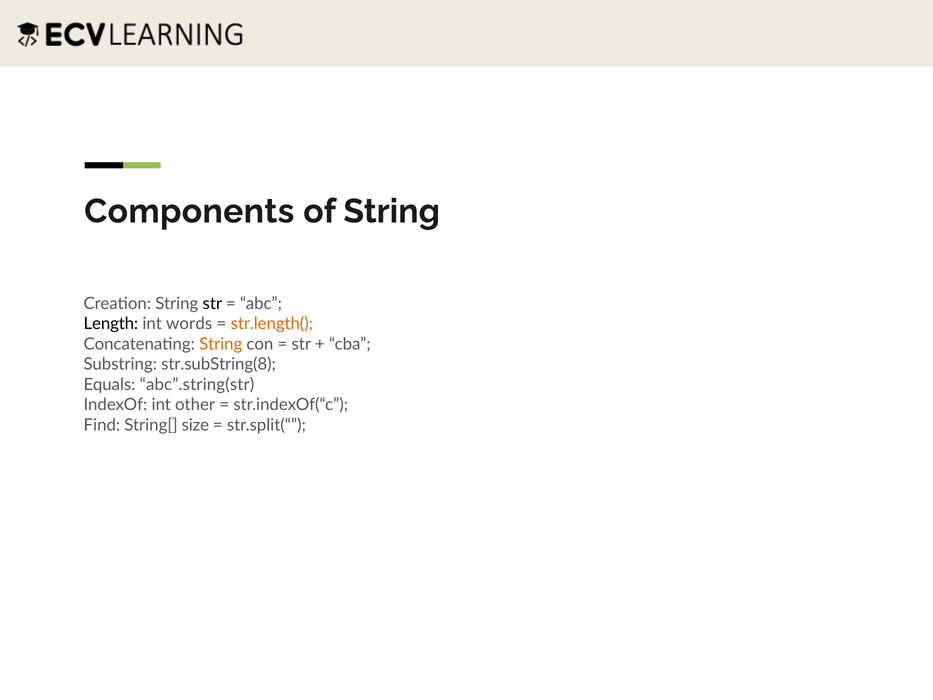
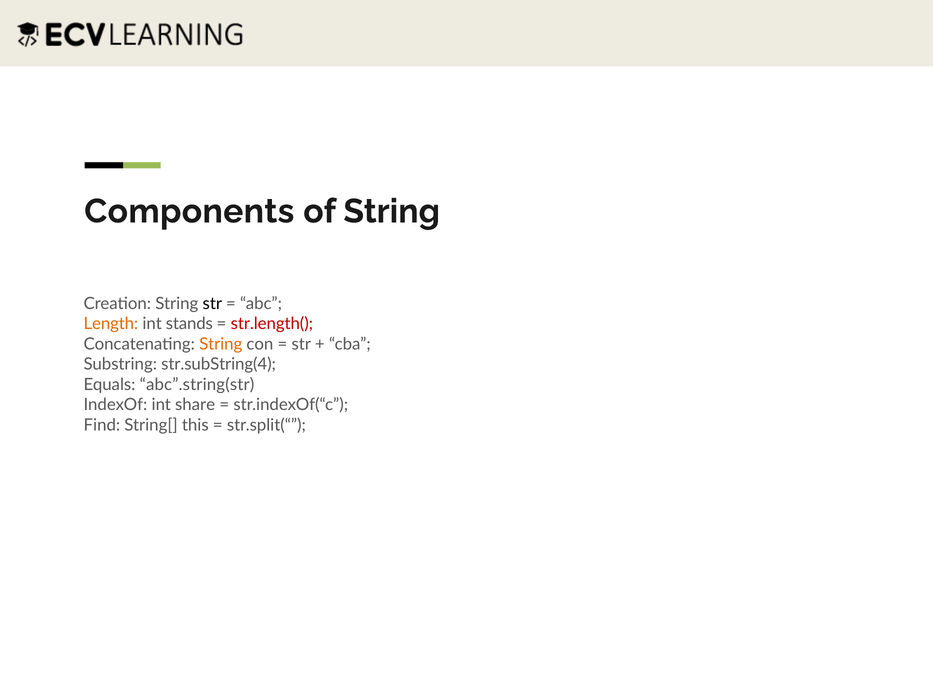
Length colour: black -> orange (111, 324)
words: words -> stands (189, 324)
str.length( colour: orange -> red (272, 324)
str.subString(8: str.subString(8 -> str.subString(4 (219, 364)
other: other -> share (195, 405)
size: size -> this (195, 425)
